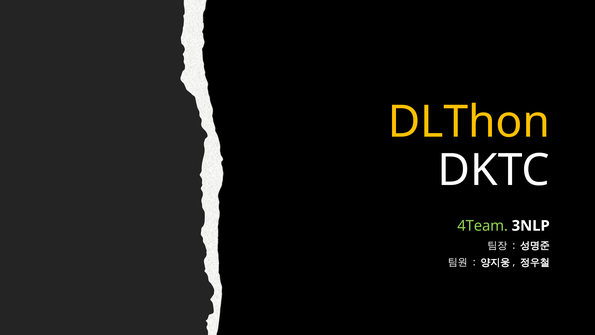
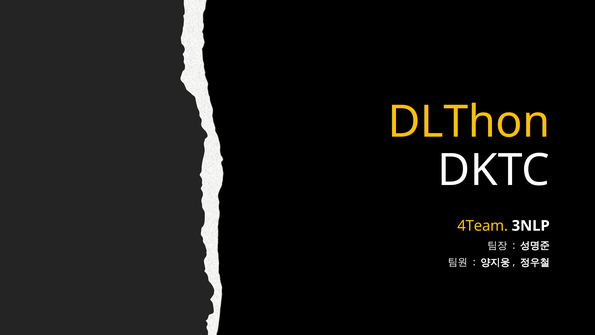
4Team colour: light green -> yellow (483, 226)
